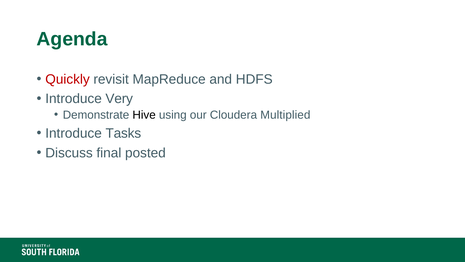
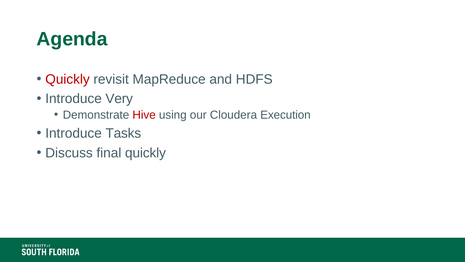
Hive colour: black -> red (144, 115)
Multiplied: Multiplied -> Execution (285, 115)
final posted: posted -> quickly (145, 153)
